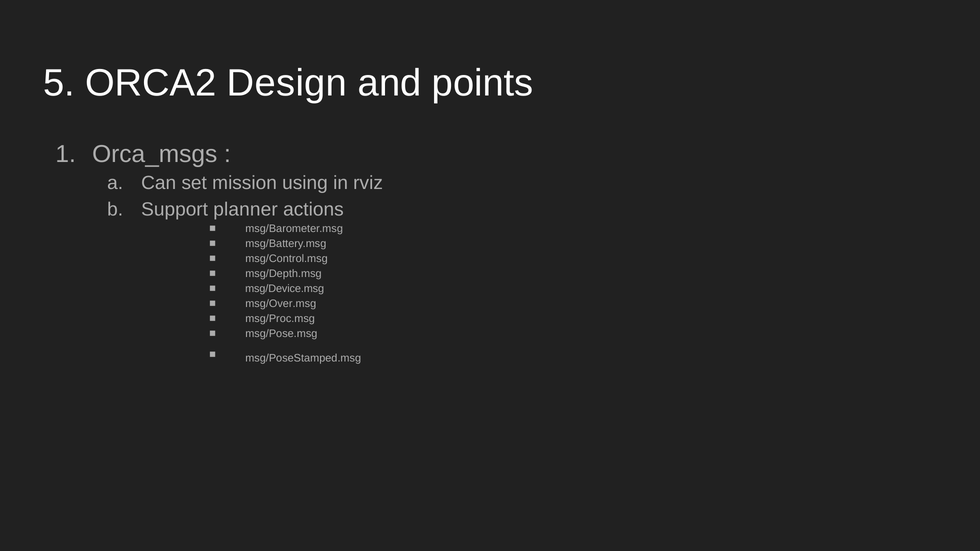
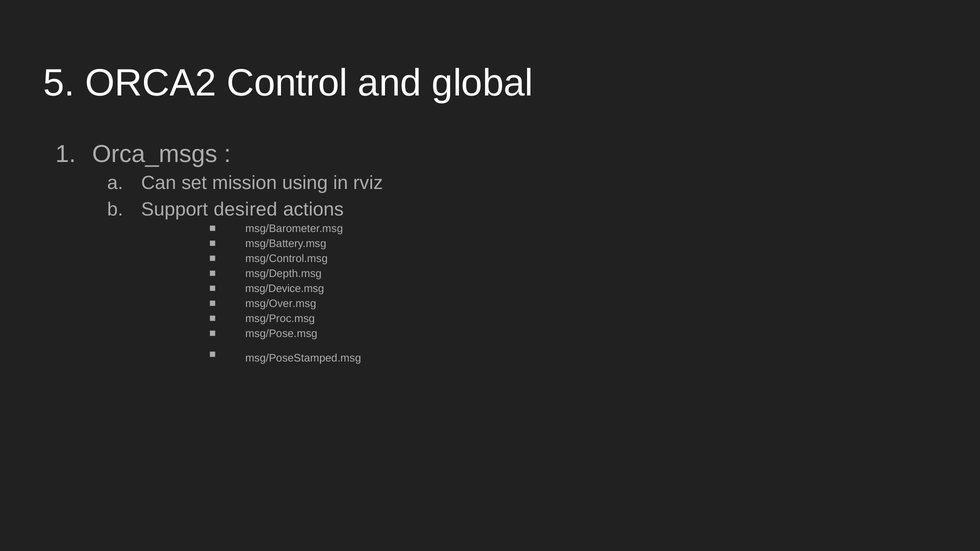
Design: Design -> Control (287, 83)
points: points -> global (483, 83)
planner: planner -> desired (245, 210)
